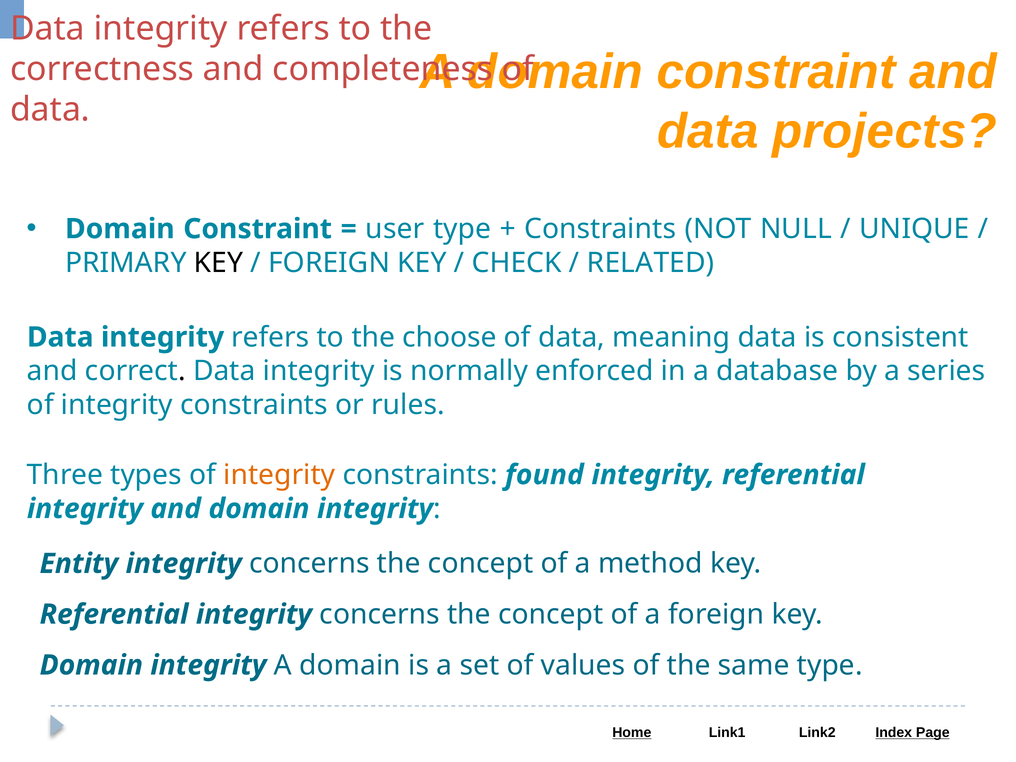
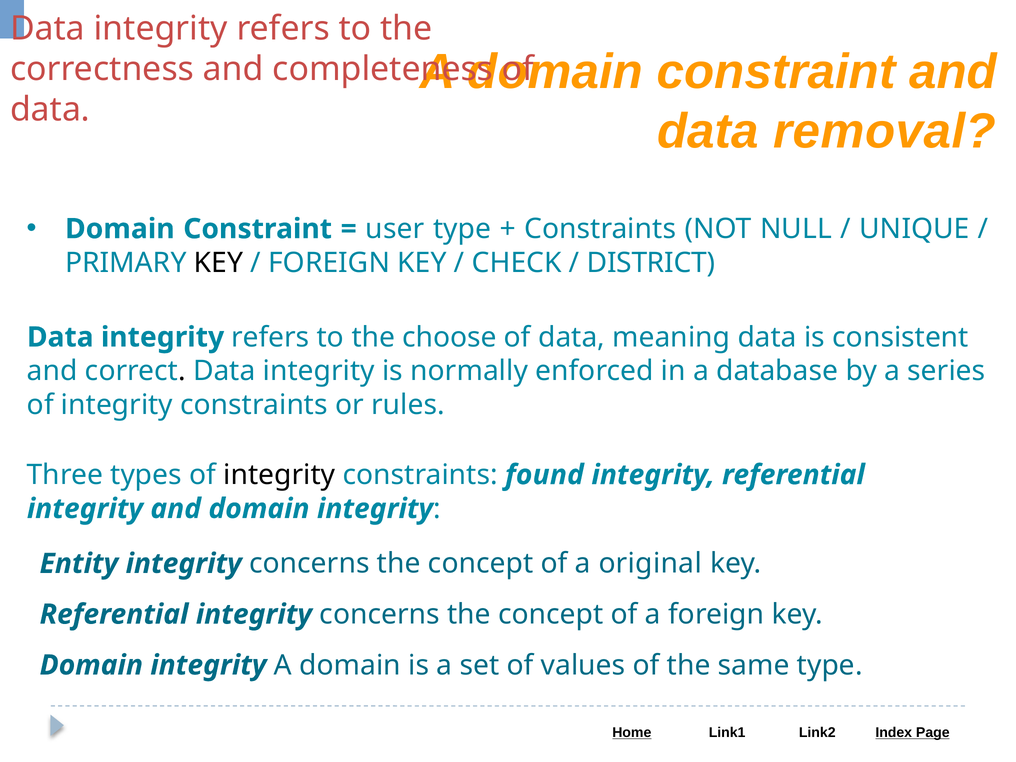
projects: projects -> removal (885, 131)
RELATED: RELATED -> DISTRICT (651, 263)
integrity colour: orange -> black (279, 475)
method: method -> original (650, 564)
